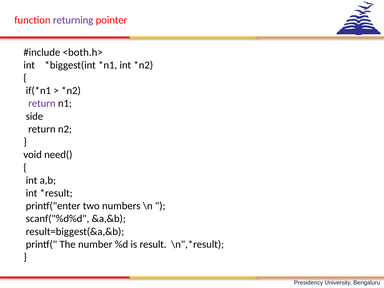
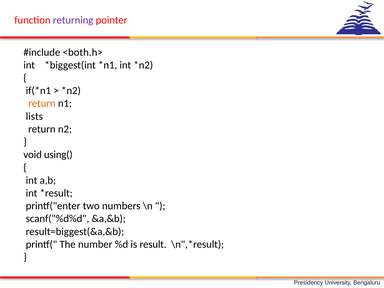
return colour: purple -> orange (42, 103)
side: side -> lists (34, 116)
need(: need( -> using( (58, 155)
